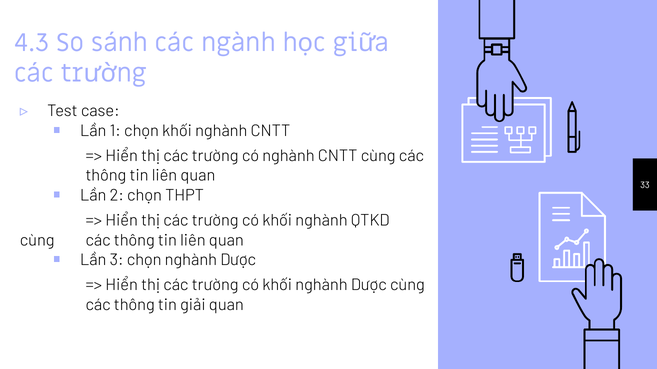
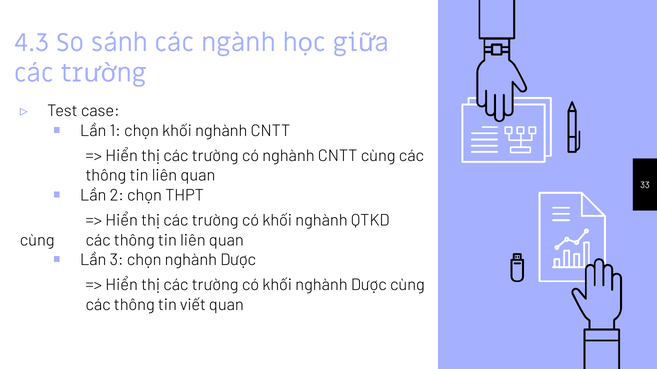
giải: giải -> viết (193, 305)
